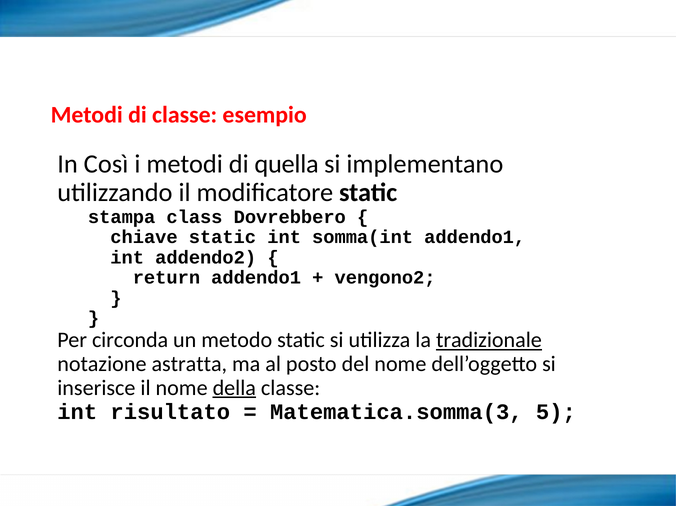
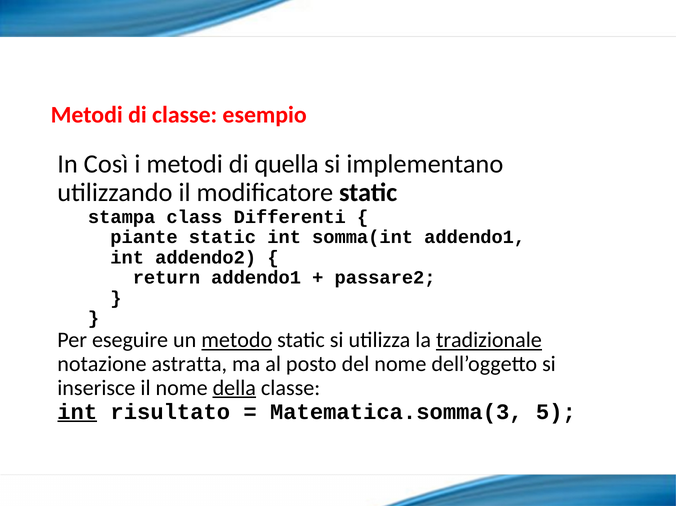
Dovrebbero: Dovrebbero -> Differenti (290, 217)
chiave: chiave -> piante (144, 238)
vengono2: vengono2 -> passare2 (385, 278)
circonda: circonda -> eseguire (130, 341)
metodo underline: none -> present (237, 341)
int underline: none -> present (77, 412)
